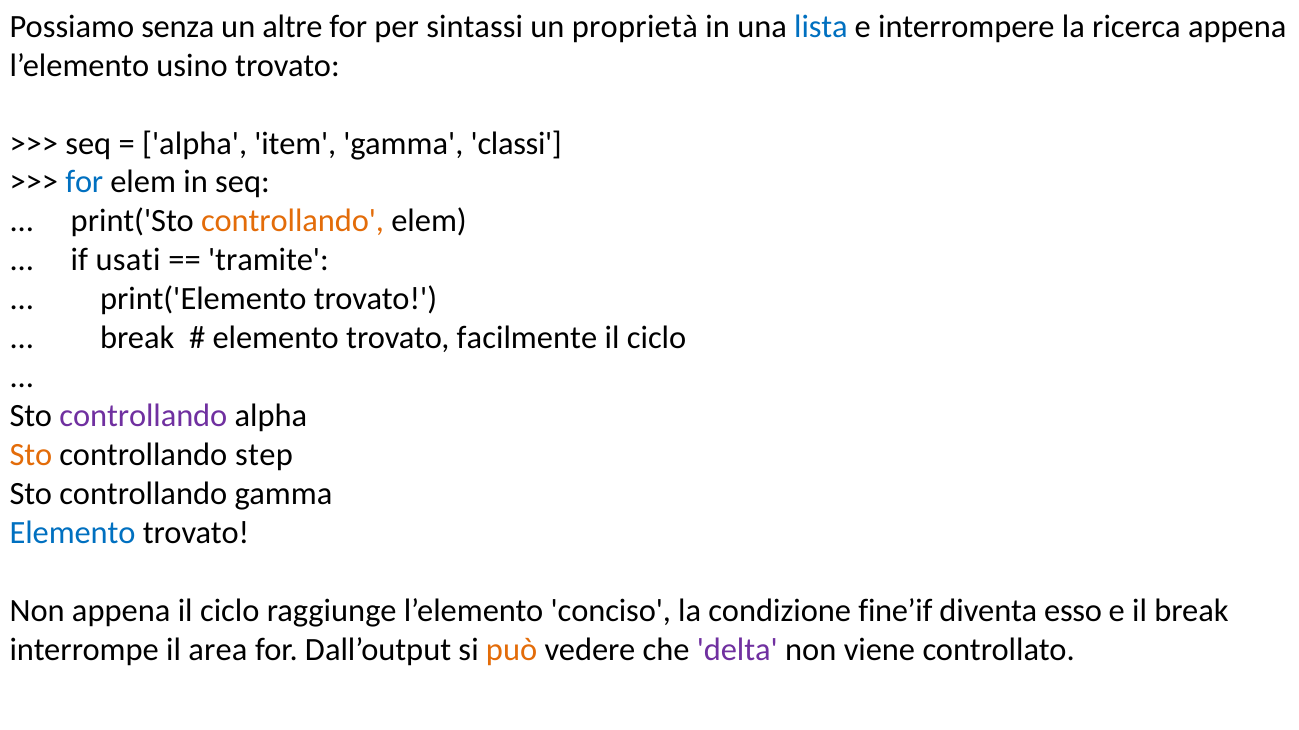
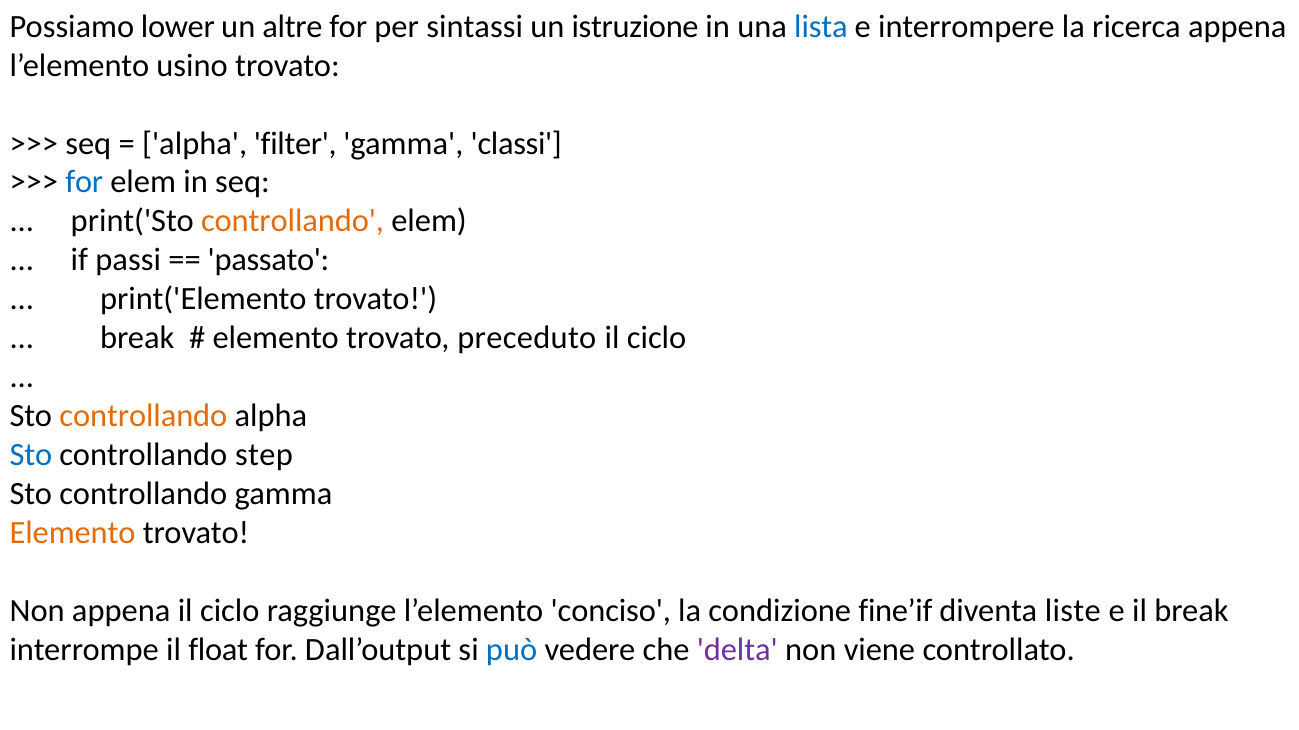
senza: senza -> lower (178, 27)
proprietà: proprietà -> istruzione (635, 27)
item: item -> filter (295, 143)
usati: usati -> passi (128, 260)
tramite: tramite -> passato (269, 260)
facilmente: facilmente -> preceduto (527, 338)
controllando colour: purple -> orange (143, 416)
Sto colour: orange -> blue (31, 455)
Elemento colour: blue -> orange (73, 533)
esso: esso -> liste (1073, 611)
area: area -> float (218, 650)
può colour: orange -> blue (512, 650)
